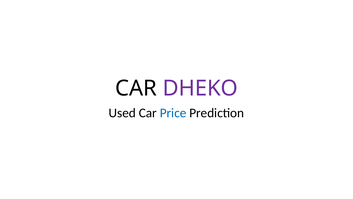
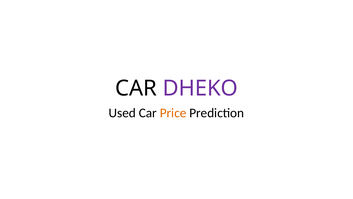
Price colour: blue -> orange (173, 113)
